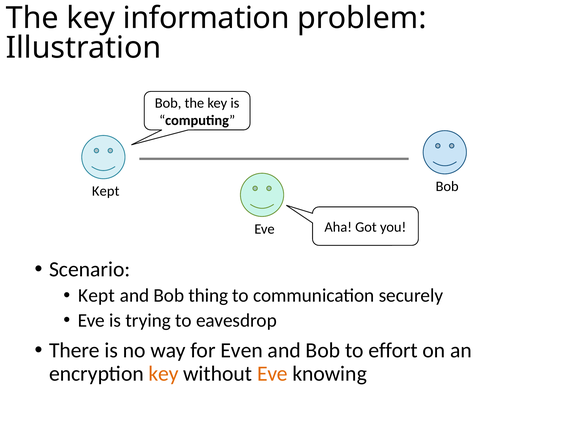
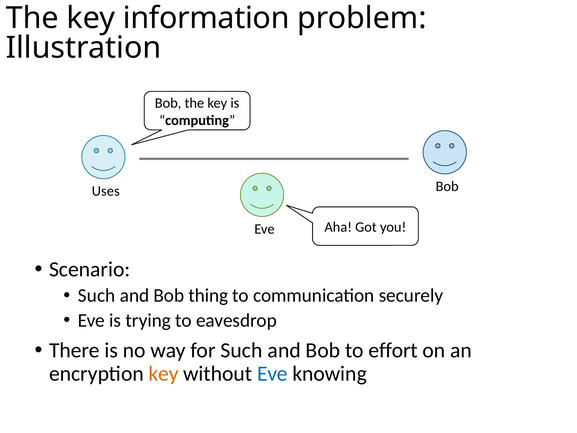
Kept: Kept -> Uses (106, 191)
Kept: Kept -> Such (97, 295)
for Even: Even -> Such (242, 350)
Eve colour: orange -> blue (272, 374)
